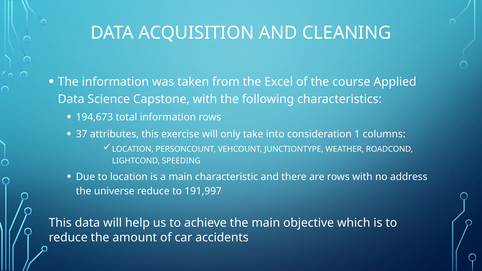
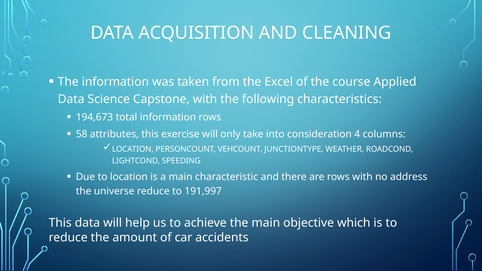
37: 37 -> 58 (82, 134)
1: 1 -> 4 (357, 134)
